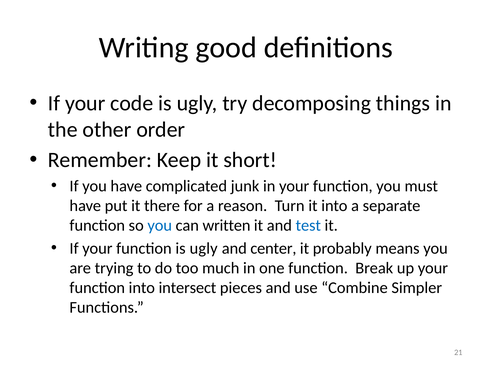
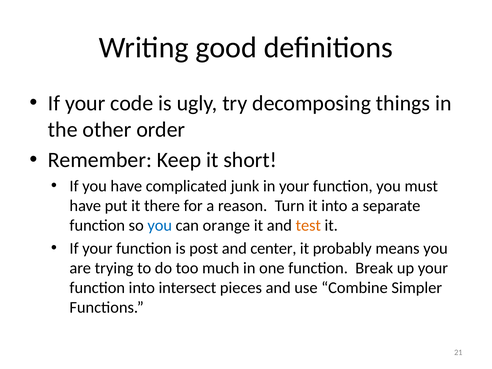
written: written -> orange (226, 225)
test colour: blue -> orange (308, 225)
function is ugly: ugly -> post (204, 248)
